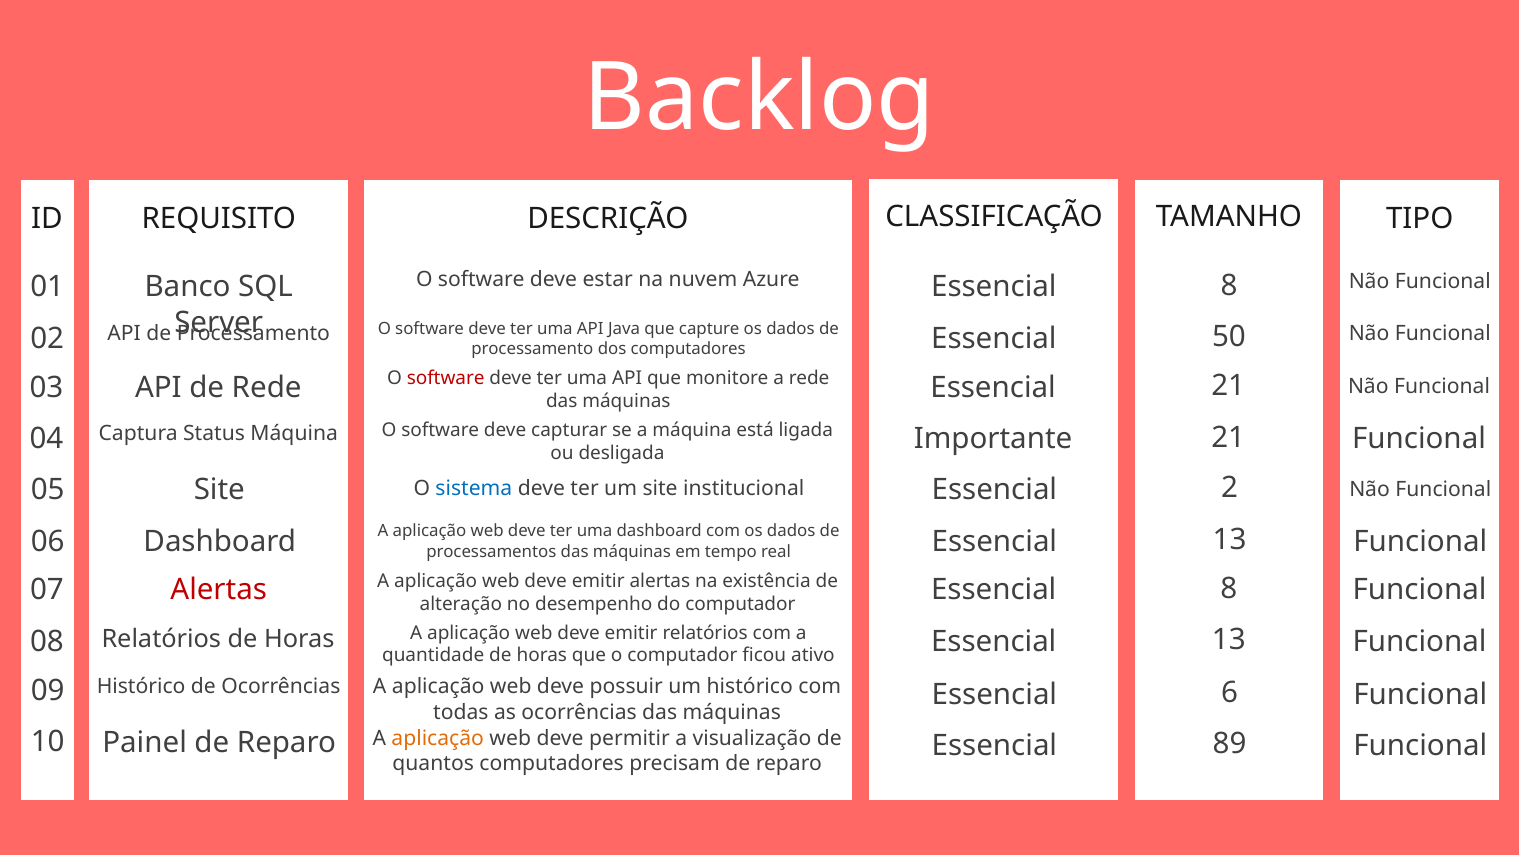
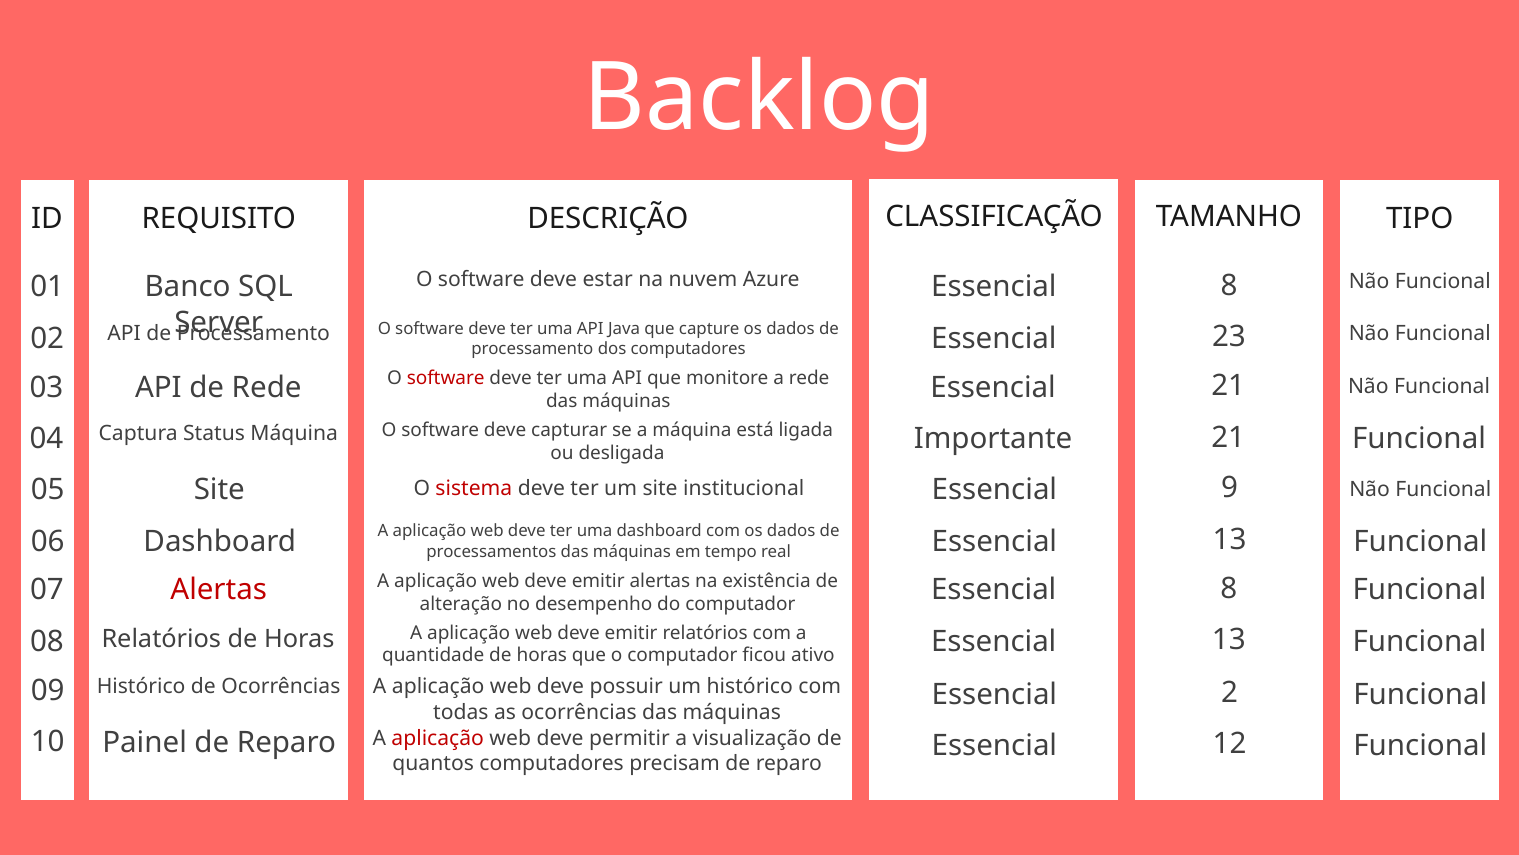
50: 50 -> 23 (1229, 337)
sistema colour: blue -> red (474, 488)
2: 2 -> 9 (1230, 488)
6: 6 -> 2 (1230, 692)
aplicação colour: orange -> red (438, 738)
89: 89 -> 12 (1230, 744)
